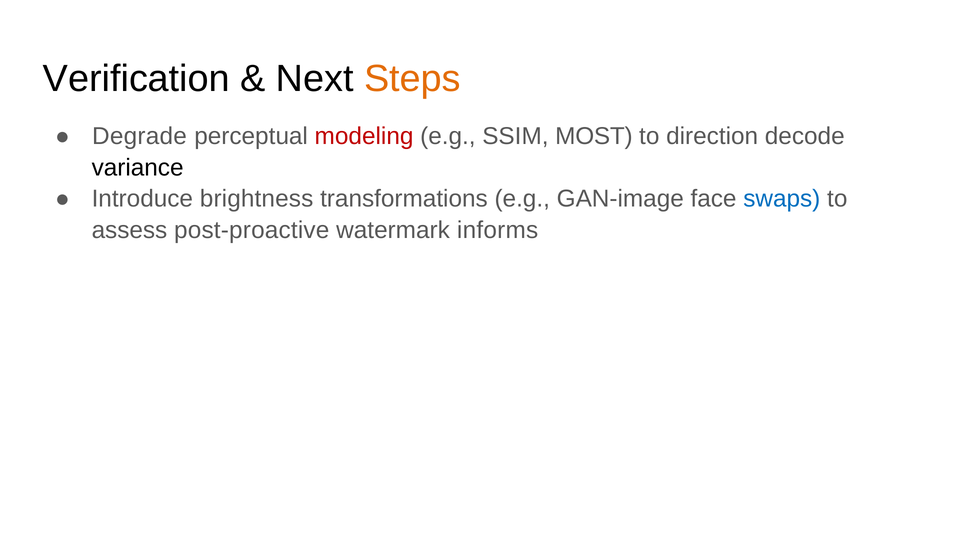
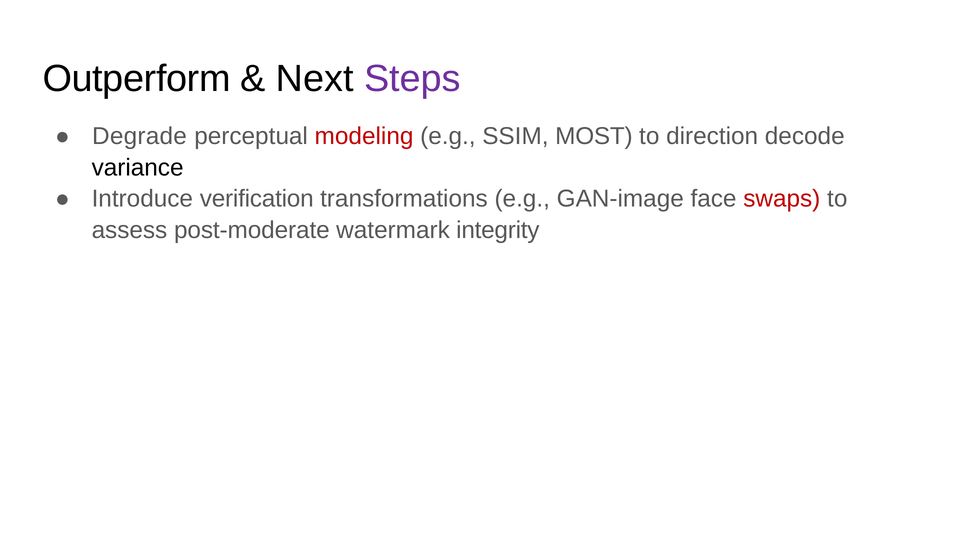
Verification: Verification -> Outperform (137, 79)
Steps colour: orange -> purple (412, 79)
brightness: brightness -> verification (257, 199)
swaps colour: blue -> red (782, 199)
post-proactive: post-proactive -> post-moderate (252, 230)
informs: informs -> integrity (498, 230)
